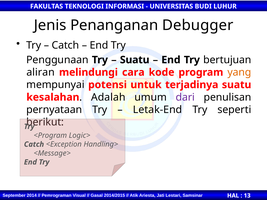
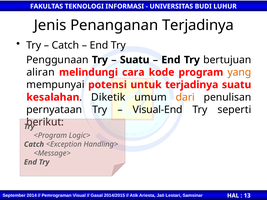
Penanganan Debugger: Debugger -> Terjadinya (198, 25)
Adalah: Adalah -> Diketik (108, 97)
dari colour: purple -> orange (185, 97)
Letak-End: Letak-End -> Visual-End (158, 110)
